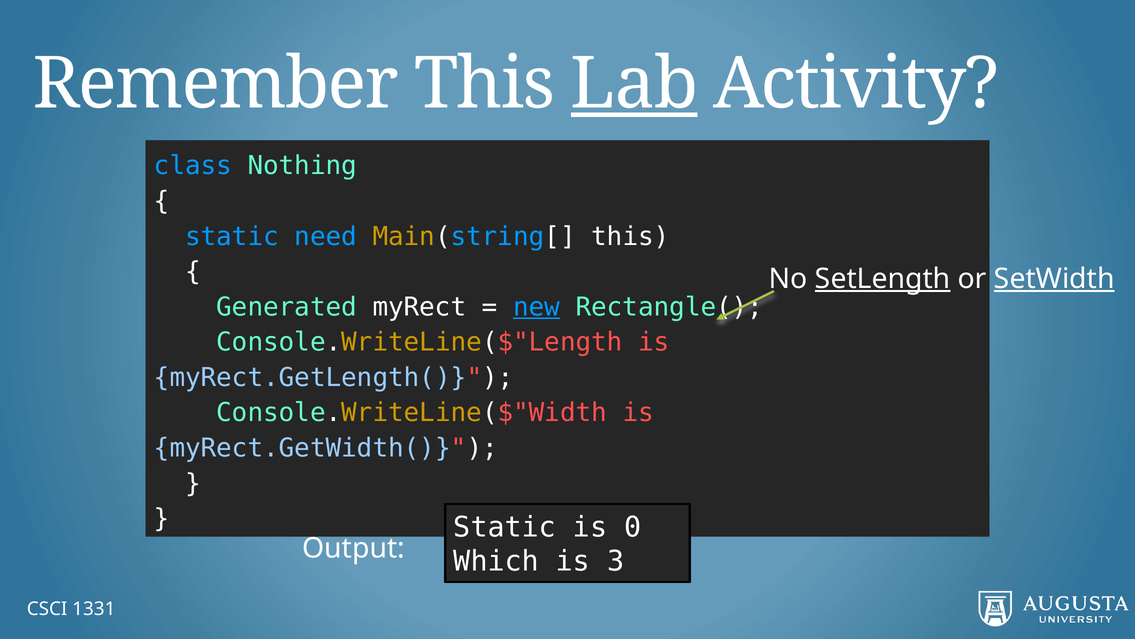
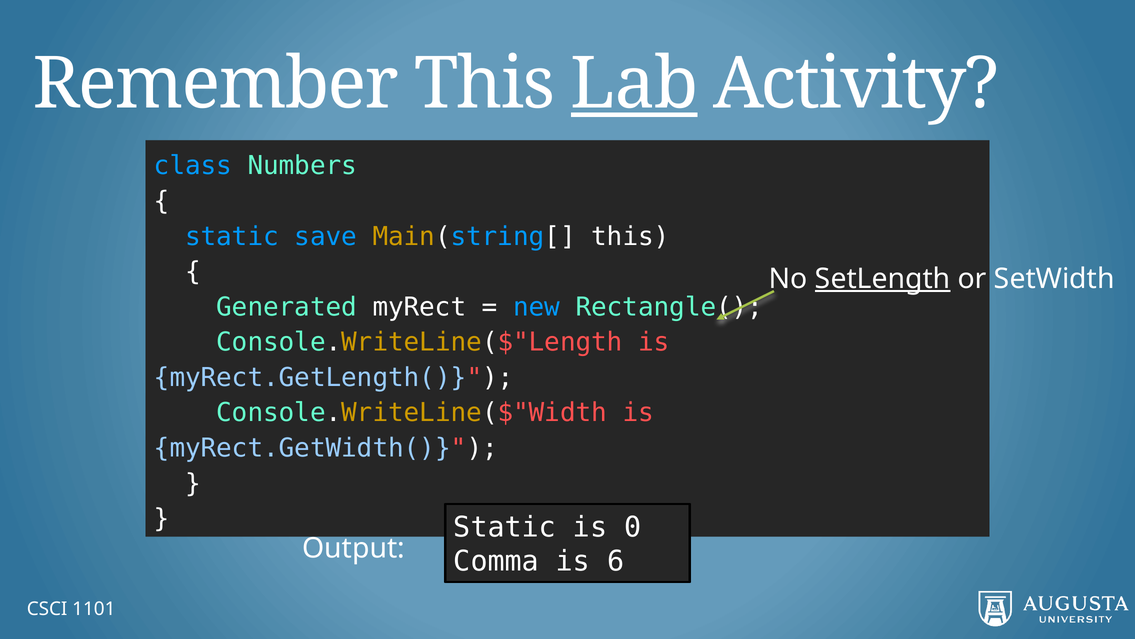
Nothing: Nothing -> Numbers (302, 166)
need: need -> save (326, 236)
SetWidth underline: present -> none (1054, 279)
new underline: present -> none (537, 307)
Which: Which -> Comma (496, 561)
3: 3 -> 6 (616, 561)
1331: 1331 -> 1101 (94, 609)
